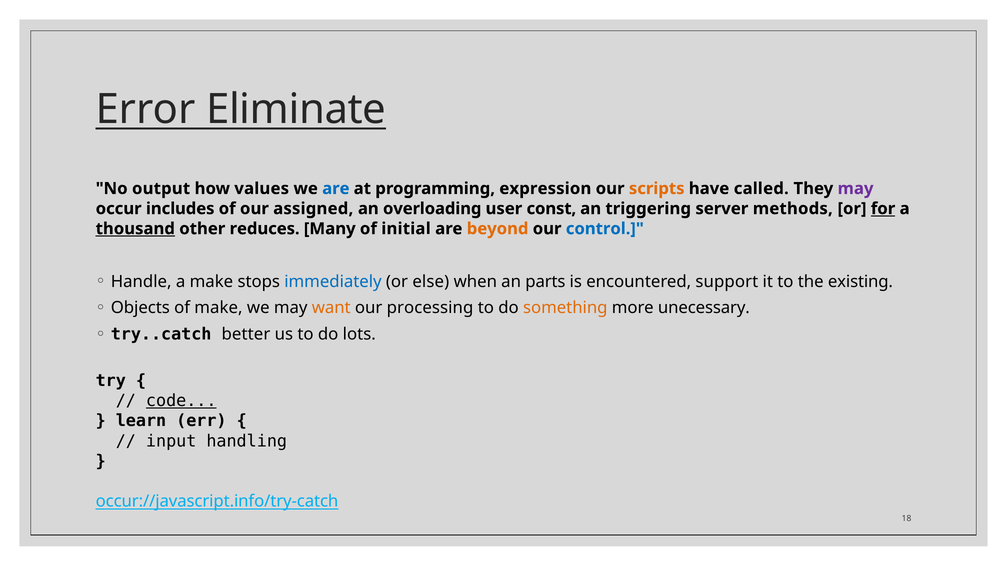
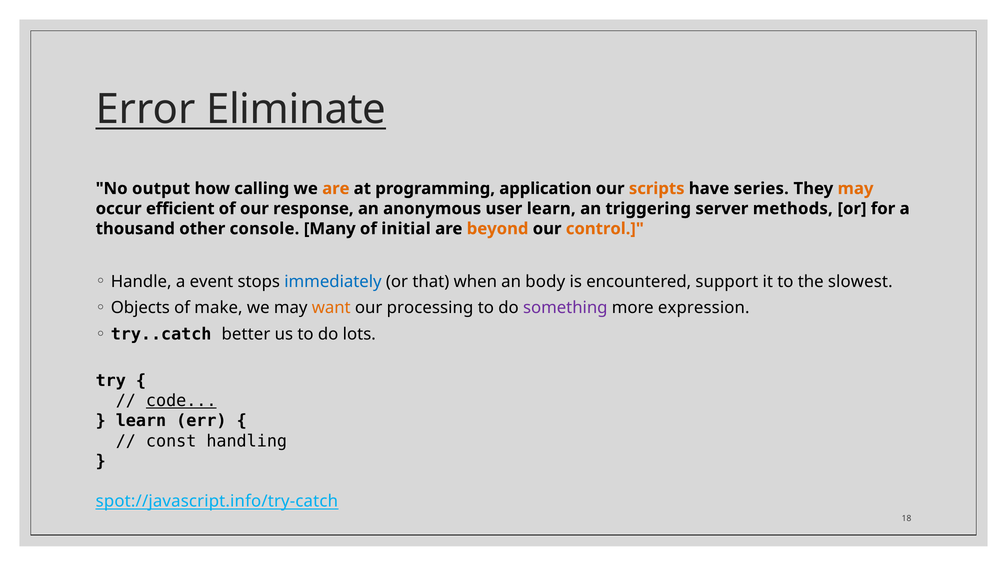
values: values -> calling (262, 189)
are colour: blue -> orange (336, 189)
expression: expression -> application (545, 189)
called: called -> series (761, 189)
may colour: purple -> orange (856, 189)
includes: includes -> efficient (180, 209)
assigned: assigned -> response (313, 209)
overloading: overloading -> anonymous (432, 209)
user const: const -> learn (551, 209)
for underline: present -> none (883, 209)
thousand underline: present -> none (135, 229)
reduces: reduces -> console (264, 229)
control colour: blue -> orange (605, 229)
a make: make -> event (211, 282)
else: else -> that (431, 282)
parts: parts -> body (545, 282)
existing: existing -> slowest (860, 282)
something colour: orange -> purple (565, 308)
unecessary: unecessary -> expression (704, 308)
input: input -> const (171, 441)
occur://javascript.info/try-catch: occur://javascript.info/try-catch -> spot://javascript.info/try-catch (217, 502)
